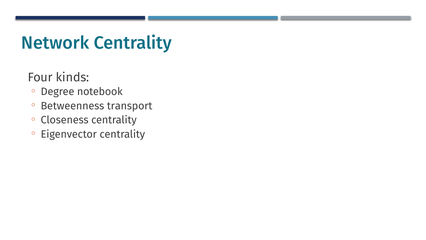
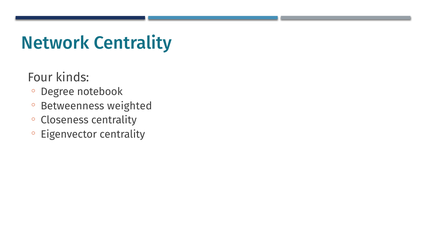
transport: transport -> weighted (130, 106)
